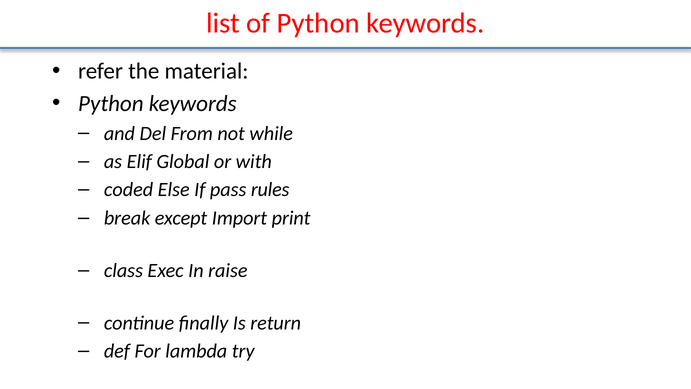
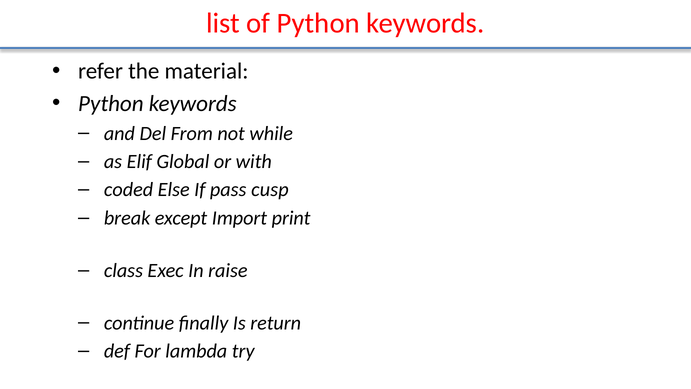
rules: rules -> cusp (270, 190)
